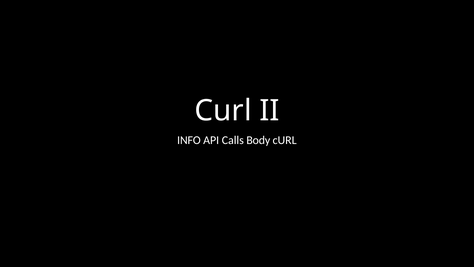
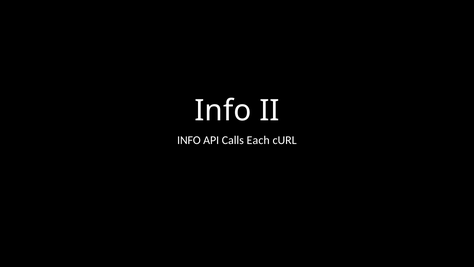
Curl: Curl -> Info (223, 110)
Body: Body -> Each (258, 140)
